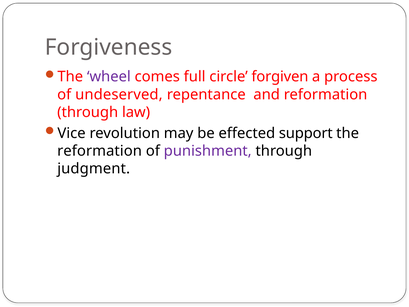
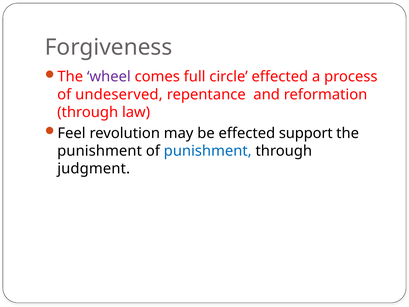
circle forgiven: forgiven -> effected (280, 77)
Vice: Vice -> Feel (72, 133)
reformation: reformation -> punishment (100, 151)
punishment colour: purple -> blue (208, 151)
